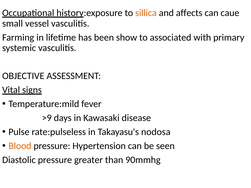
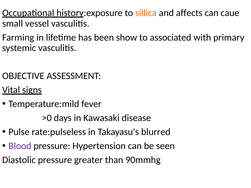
>9: >9 -> >0 (47, 118)
nodosa: nodosa -> blurred (156, 132)
Blood colour: orange -> purple (20, 146)
